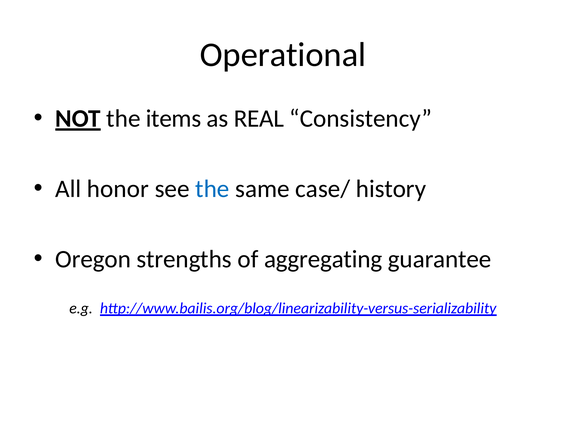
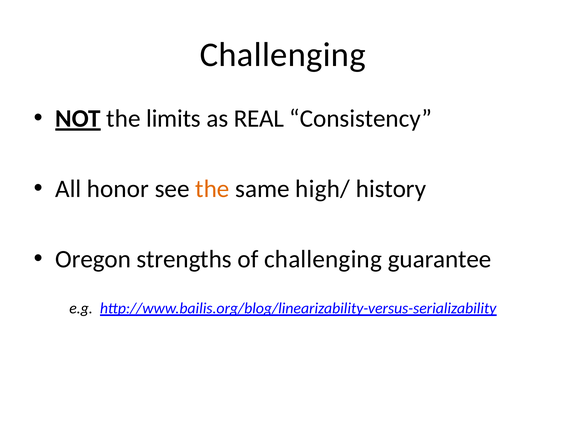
Operational: Operational -> Challenging (283, 55)
items: items -> limits (173, 119)
the colour: blue -> orange (212, 189)
case/: case/ -> high/ (323, 189)
of aggregating: aggregating -> challenging (323, 260)
